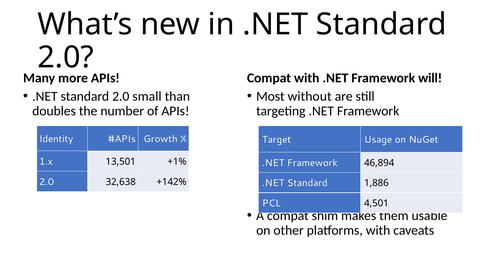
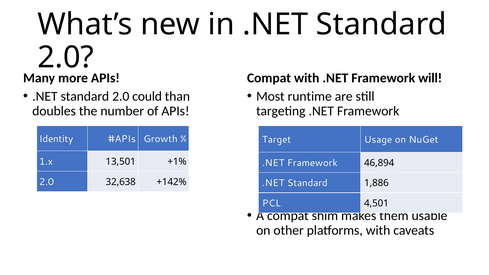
small: small -> could (147, 96)
without: without -> runtime (310, 96)
